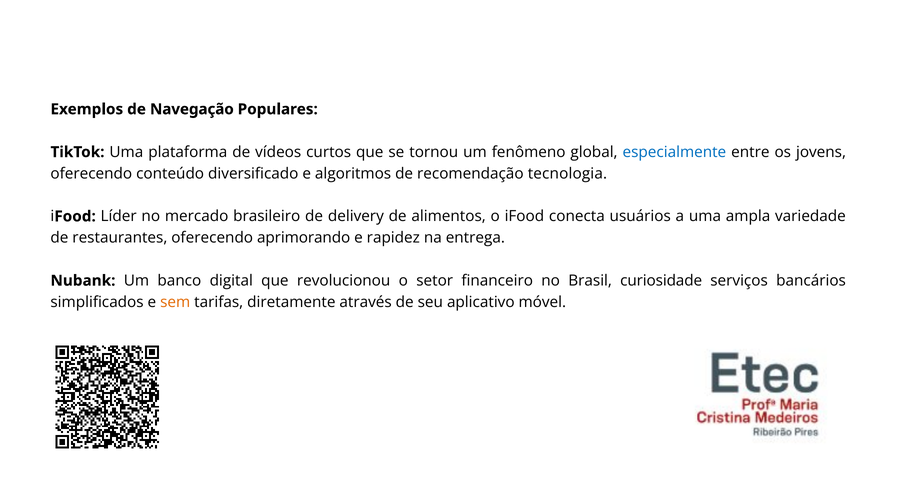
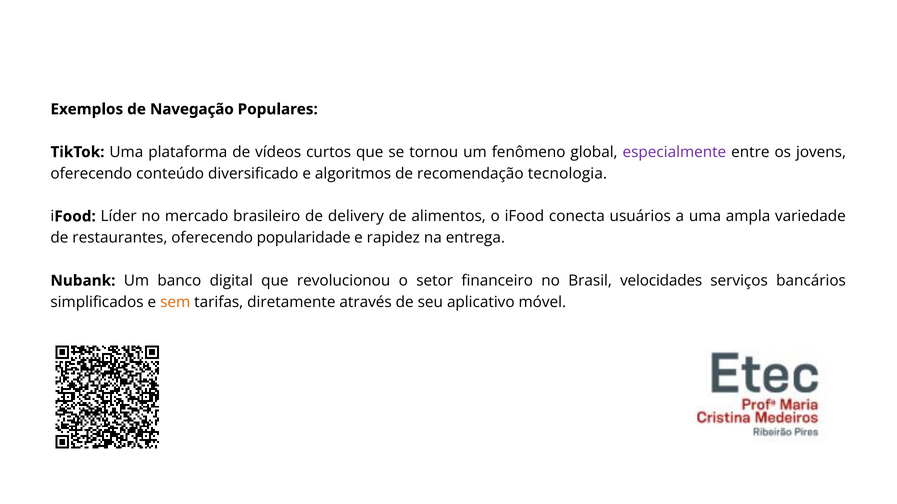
especialmente colour: blue -> purple (674, 152)
aprimorando: aprimorando -> popularidade (304, 238)
curiosidade: curiosidade -> velocidades (661, 281)
